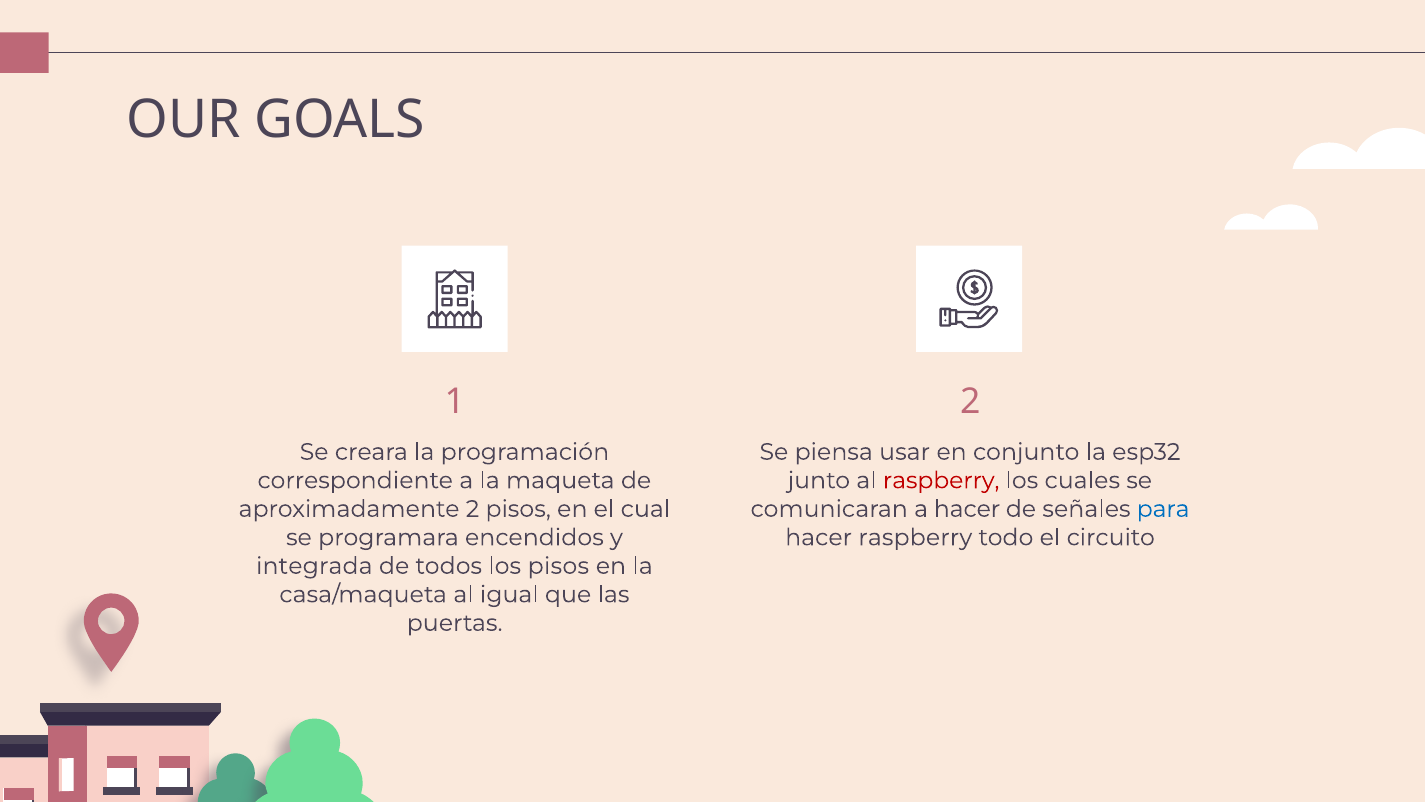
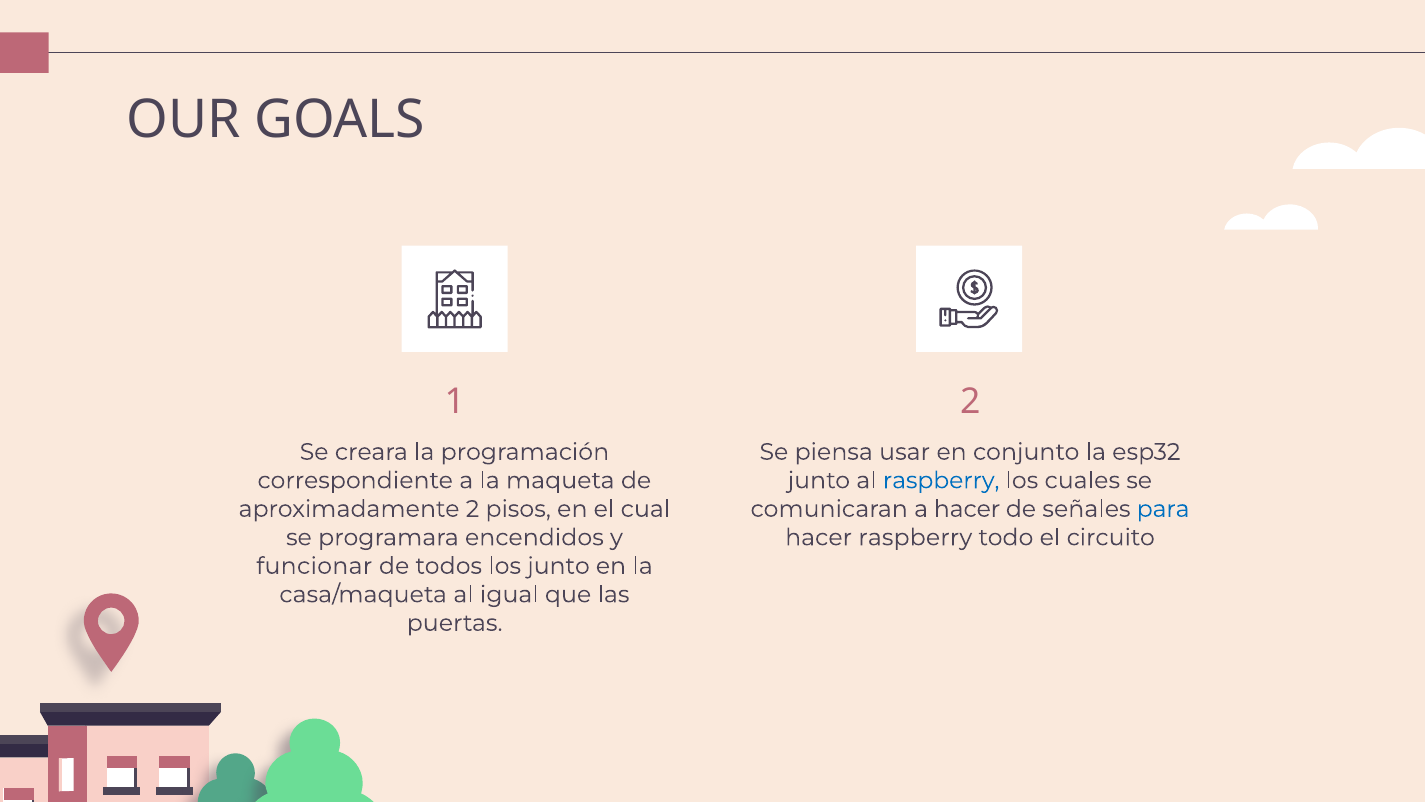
raspberry colour: red -> blue (941, 480)
integrada: integrada -> funcionar (314, 566)
los pisos: pisos -> junto (559, 566)
